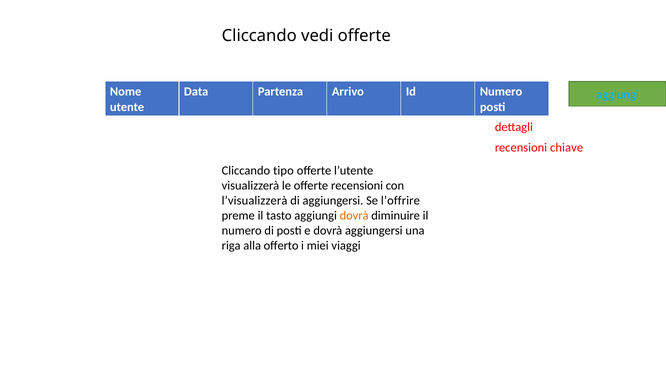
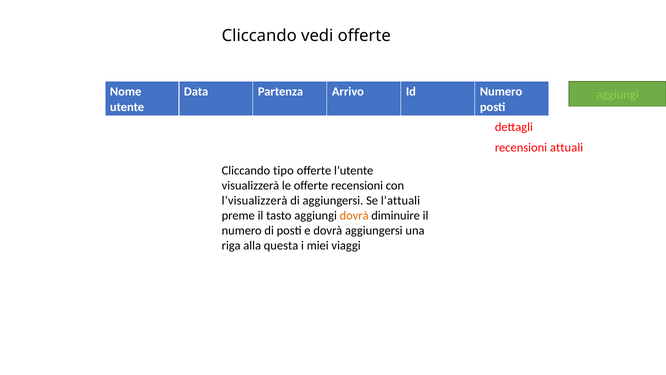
aggiungi colour: light blue -> light green (617, 95)
chiave: chiave -> attuali (567, 147)
l’offrire: l’offrire -> l’attuali (400, 200)
offerto: offerto -> questa (281, 245)
